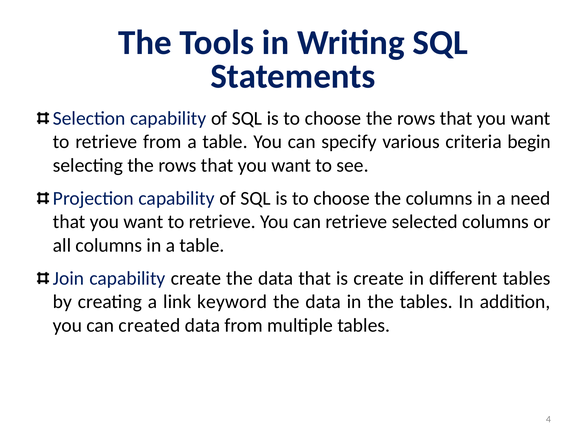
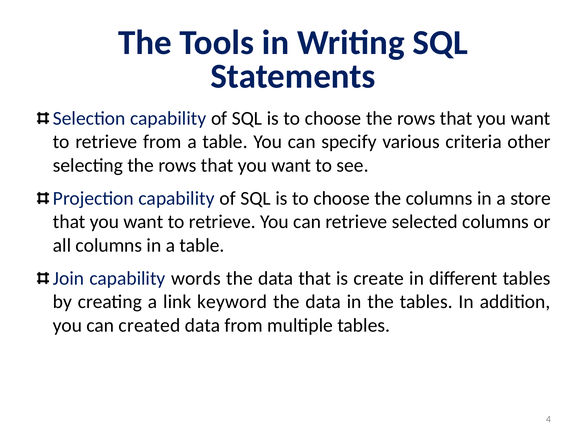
begin: begin -> other (529, 142)
need: need -> store (531, 199)
capability create: create -> words (196, 279)
